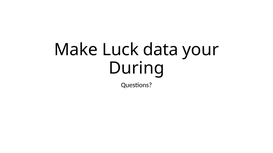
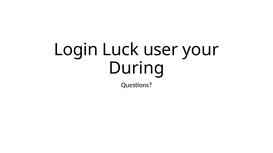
Make: Make -> Login (76, 50)
data: data -> user (161, 50)
